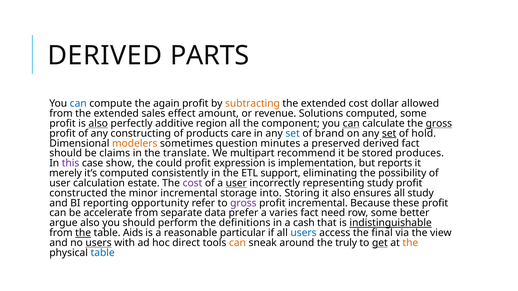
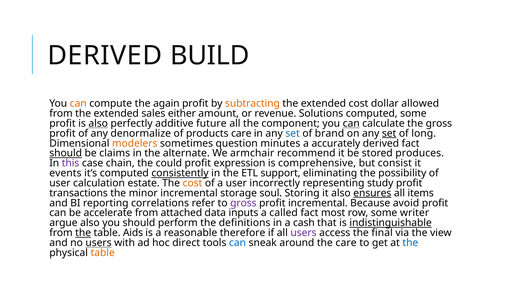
PARTS: PARTS -> BUILD (210, 56)
can colour: blue -> orange (78, 104)
effect: effect -> either (182, 114)
region: region -> future (211, 124)
gross underline: present -> none (439, 124)
constructing: constructing -> denormalize (141, 134)
hold: hold -> long (424, 134)
preserved: preserved -> accurately (336, 143)
should underline: none -> present (66, 153)
translate: translate -> alternate (186, 153)
multipart: multipart -> armchair (252, 153)
show: show -> chain (120, 163)
implementation: implementation -> comprehensive (317, 163)
reports: reports -> consist (395, 163)
merely: merely -> events (65, 173)
consistently underline: none -> present (180, 173)
cost colour: purple -> orange (192, 183)
user underline: present -> none (236, 183)
constructed: constructed -> transactions (79, 193)
into: into -> soul (271, 193)
ensures underline: none -> present (372, 193)
all study: study -> items (421, 193)
opportunity: opportunity -> correlations (160, 203)
these: these -> avoid (406, 203)
separate: separate -> attached (181, 213)
prefer: prefer -> inputs (244, 213)
varies: varies -> called (284, 213)
need: need -> most (333, 213)
better: better -> writer (415, 213)
particular: particular -> therefore (243, 233)
users colour: blue -> purple (304, 233)
can colour: orange -> blue (237, 243)
the truly: truly -> care (346, 243)
get underline: present -> none (380, 243)
the colour: orange -> blue (410, 243)
table colour: blue -> orange (103, 253)
